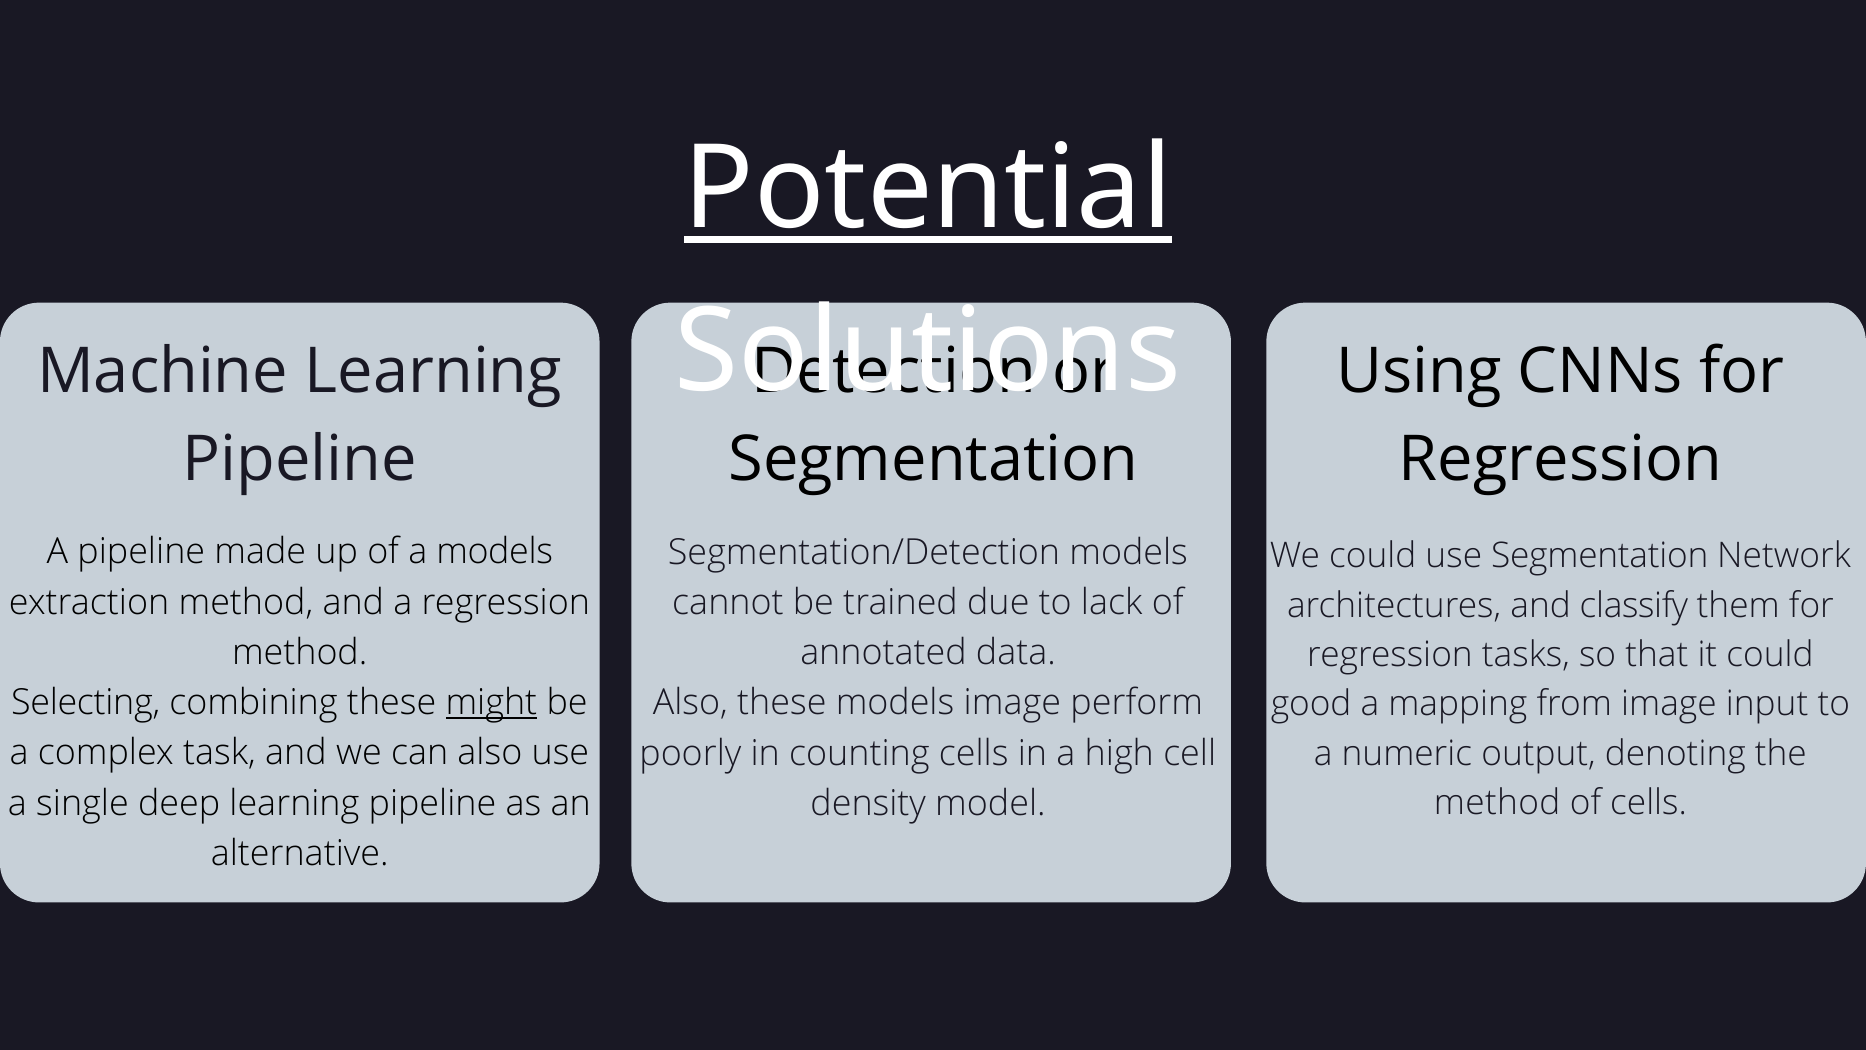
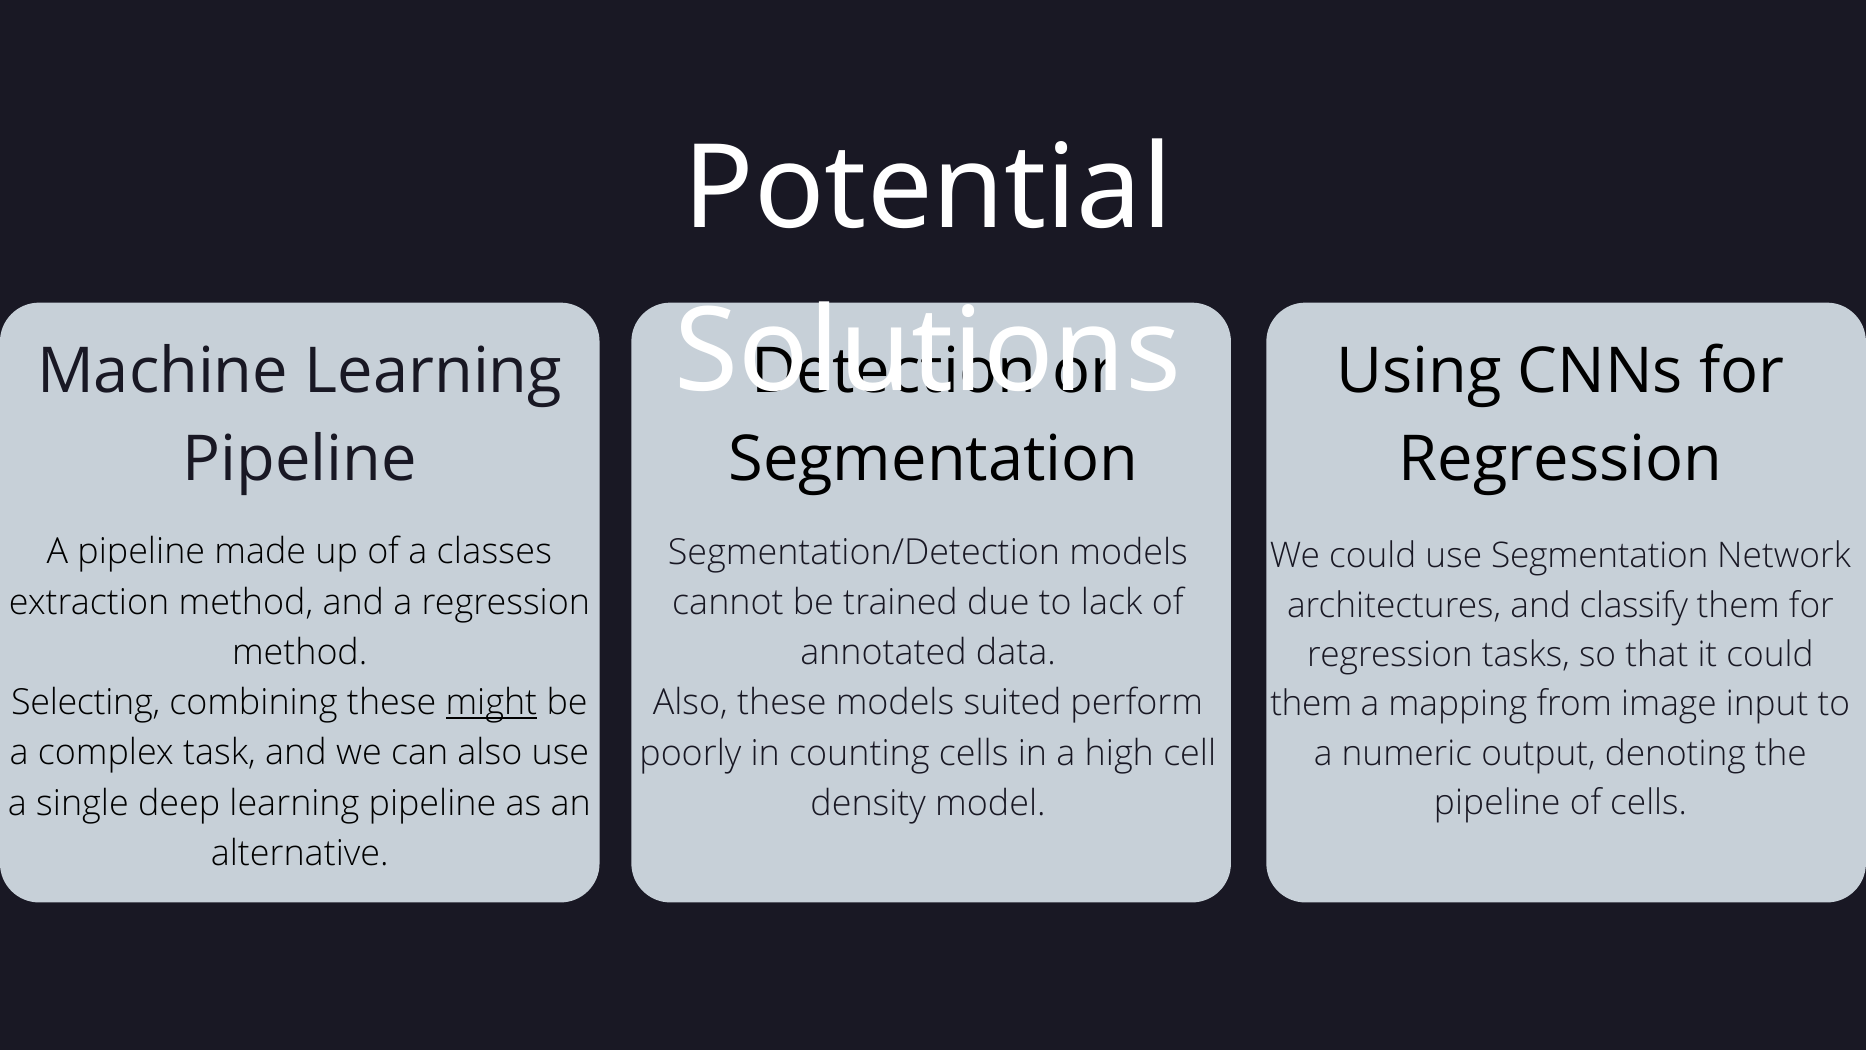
Potential underline: present -> none (928, 189)
a models: models -> classes (494, 552)
models image: image -> suited (1013, 703)
good: good -> them (1311, 704)
method: method -> pipeline (1497, 803)
